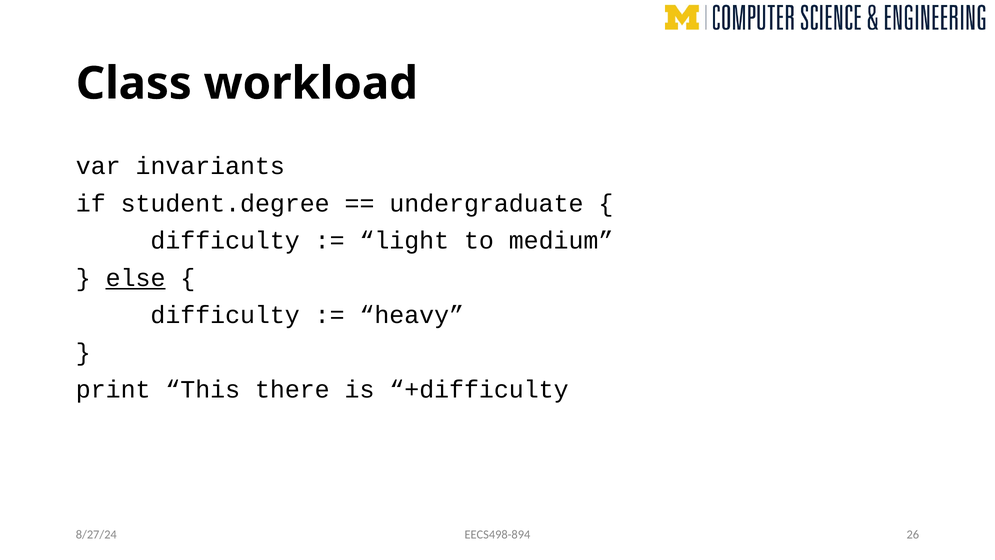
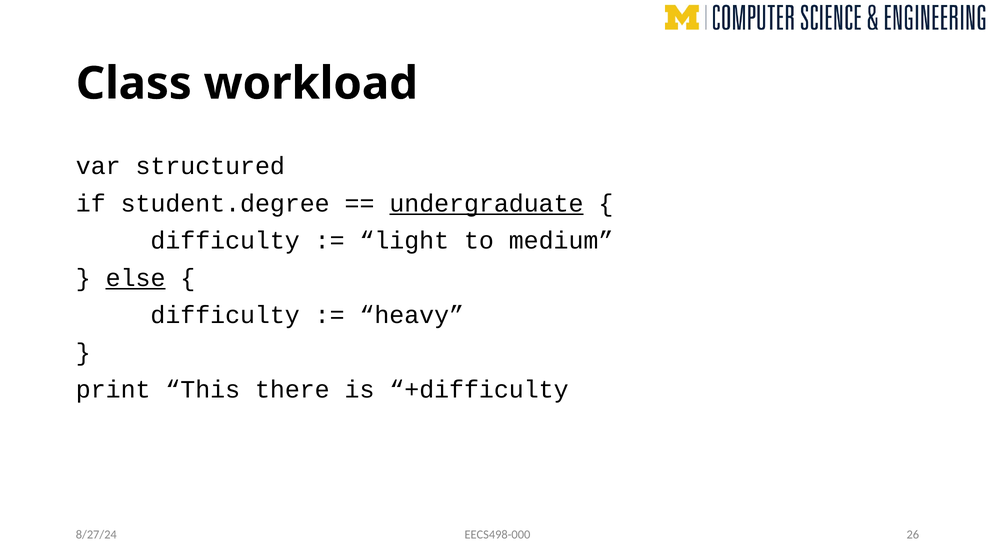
invariants: invariants -> structured (210, 166)
undergraduate underline: none -> present (486, 203)
EECS498-894: EECS498-894 -> EECS498-000 (497, 534)
